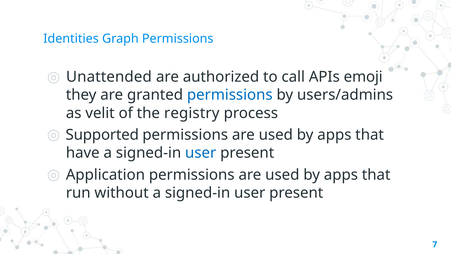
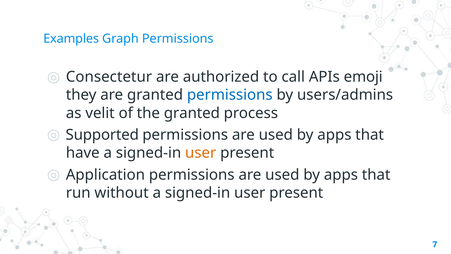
Identities: Identities -> Examples (71, 39)
Unattended: Unattended -> Consectetur (109, 77)
the registry: registry -> granted (192, 113)
user colour: blue -> orange (201, 153)
